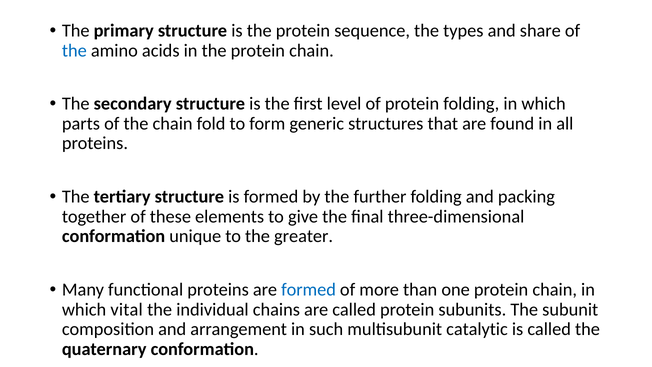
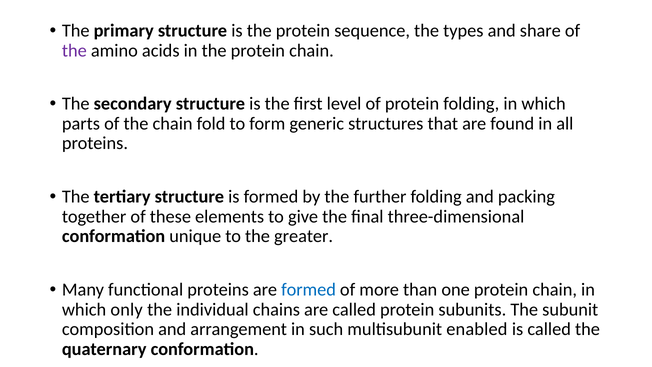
the colour: blue -> purple (74, 50)
vital: vital -> only (127, 309)
catalytic: catalytic -> enabled (477, 329)
